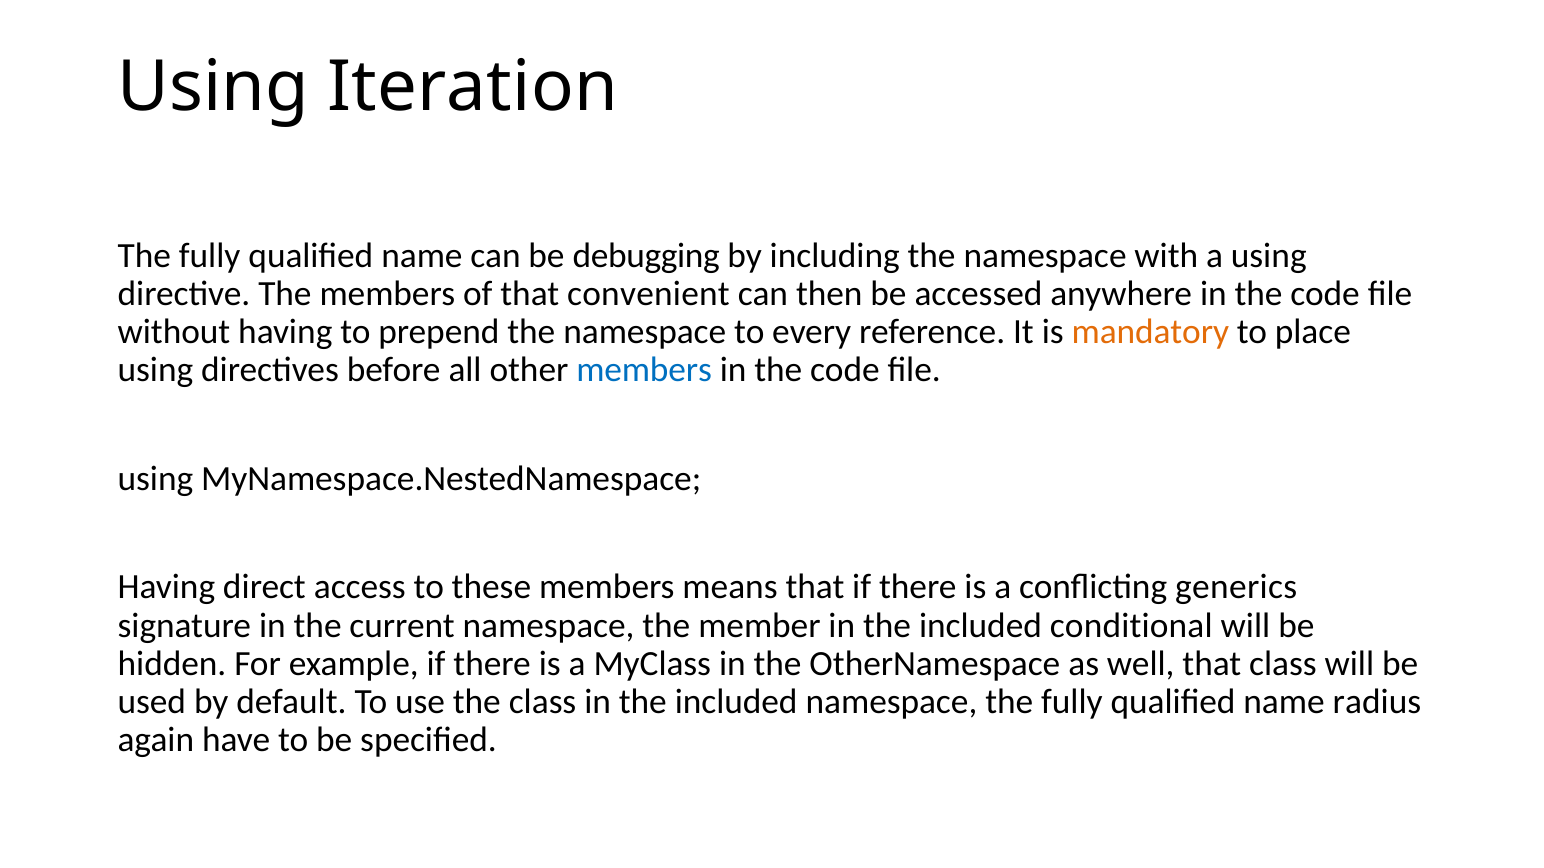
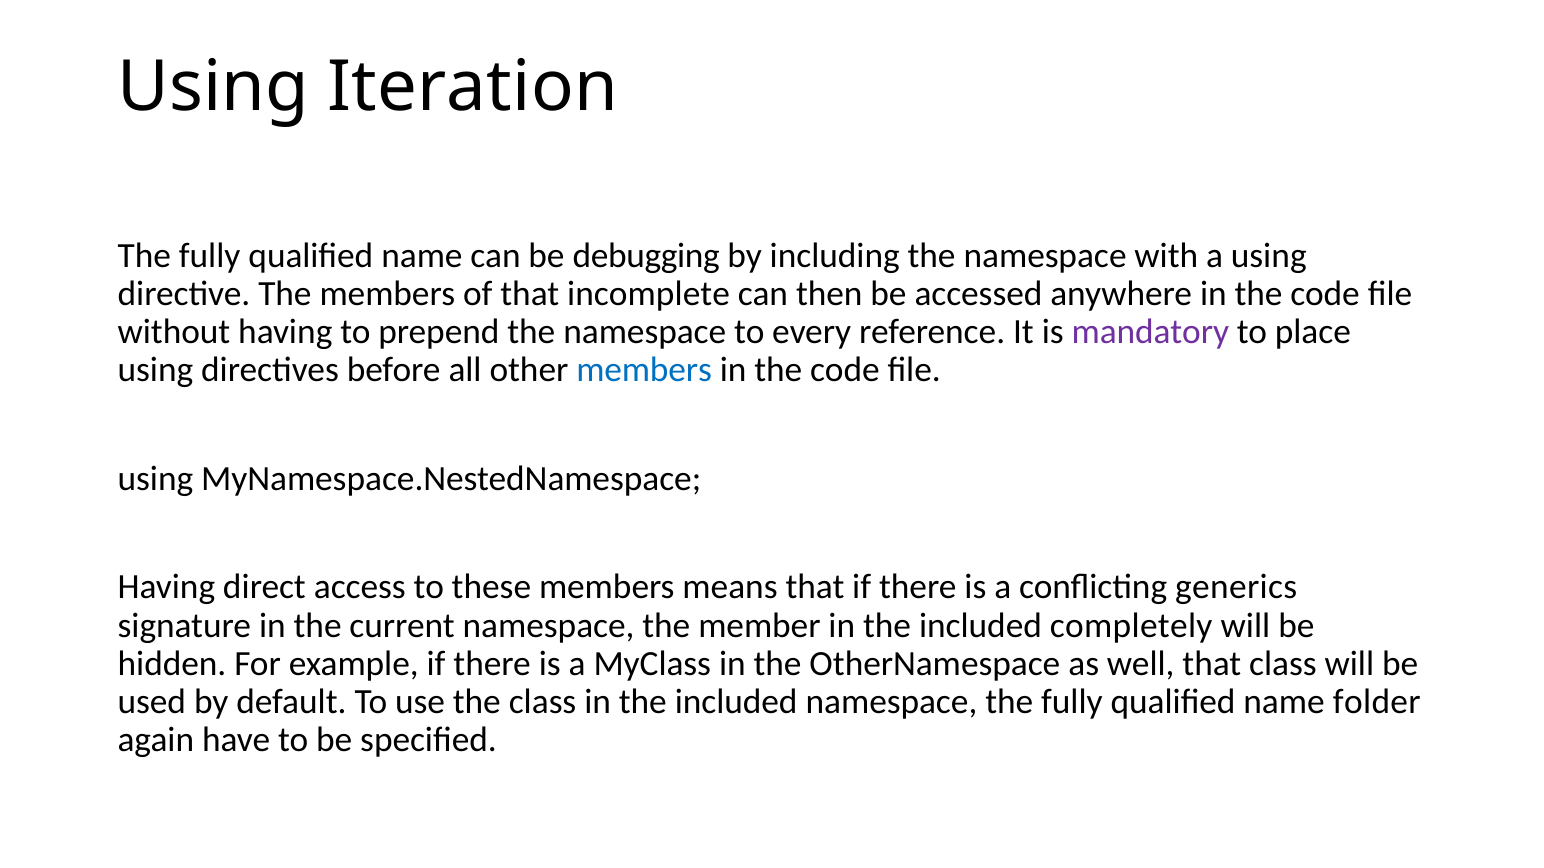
convenient: convenient -> incomplete (649, 294)
mandatory colour: orange -> purple (1150, 332)
conditional: conditional -> completely (1131, 626)
radius: radius -> folder (1377, 702)
